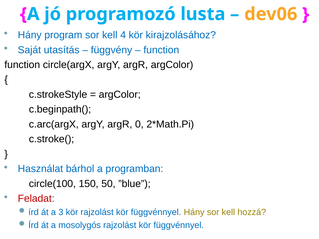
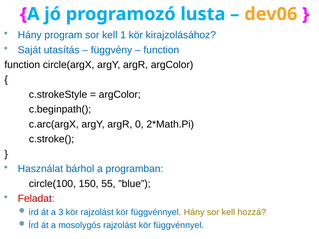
4: 4 -> 1 (123, 35)
50: 50 -> 55 (108, 184)
